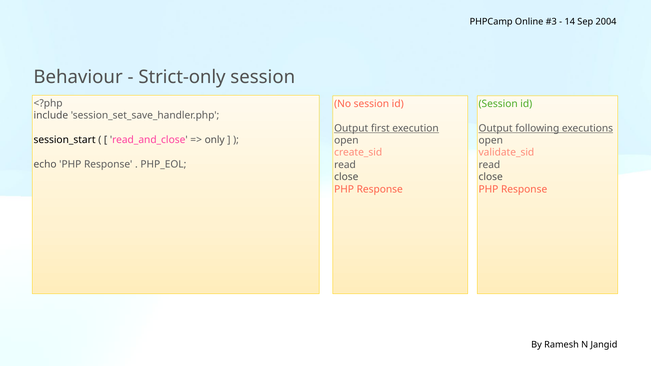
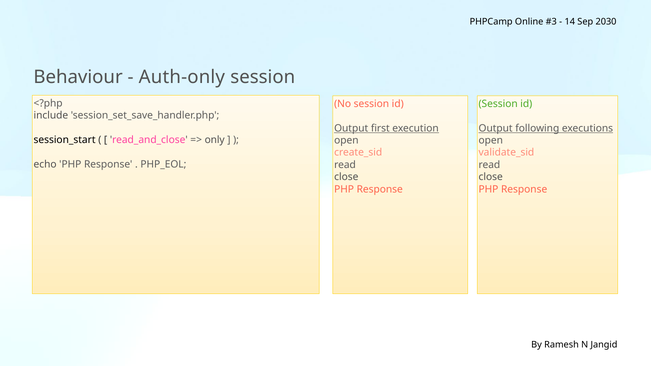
2004: 2004 -> 2030 (606, 22)
Strict-only: Strict-only -> Auth-only (182, 77)
